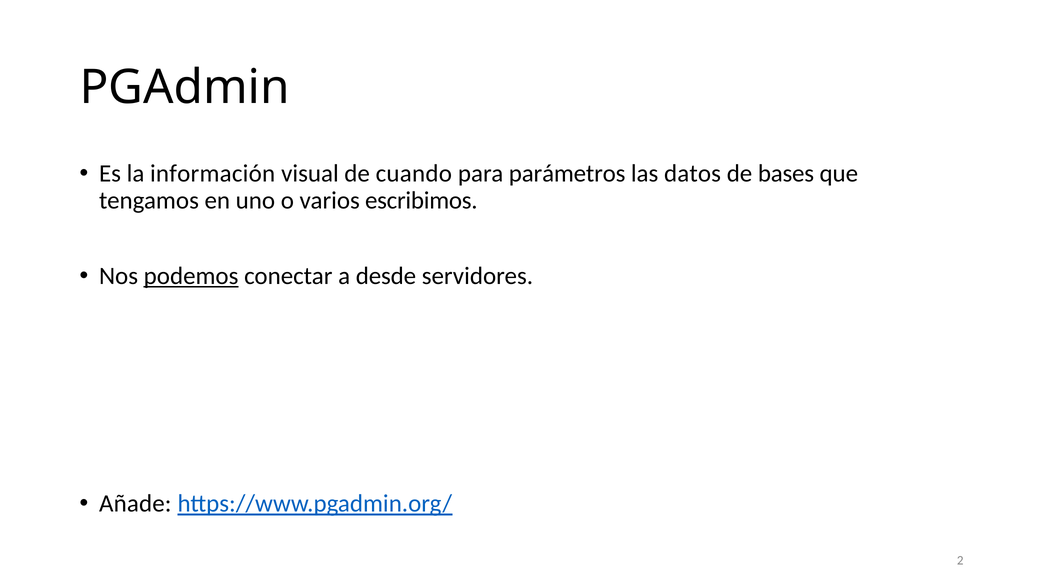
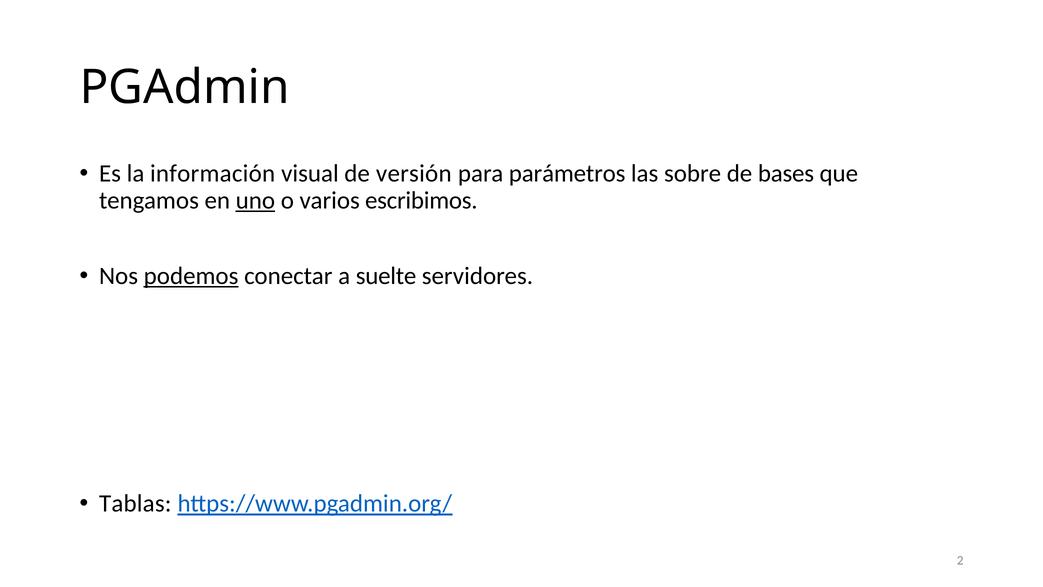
cuando: cuando -> versión (414, 173)
datos: datos -> sobre (693, 173)
uno underline: none -> present (255, 200)
desde: desde -> suelte (386, 276)
Añade: Añade -> Tablas (135, 503)
